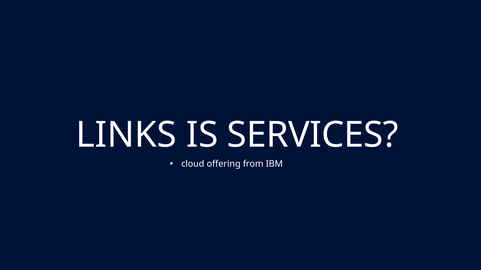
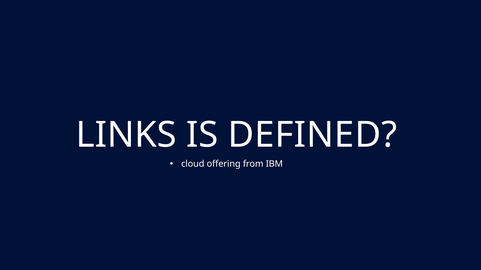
SERVICES: SERVICES -> DEFINED (312, 135)
